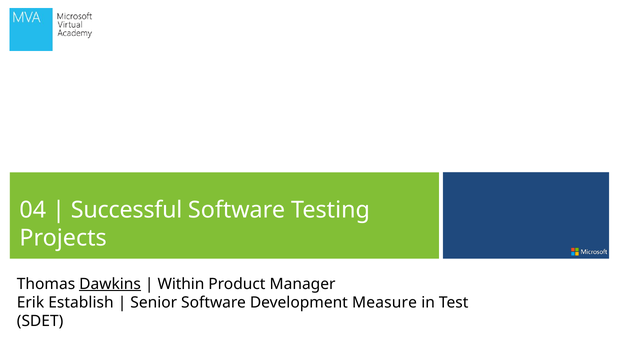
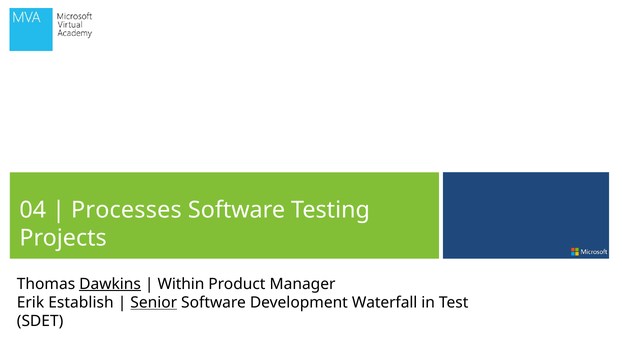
Successful: Successful -> Processes (126, 210)
Senior underline: none -> present (154, 302)
Measure: Measure -> Waterfall (385, 302)
